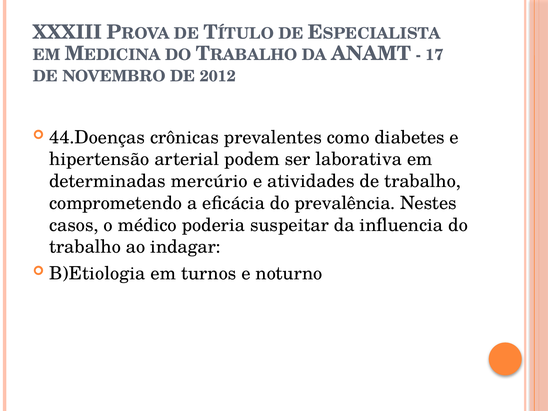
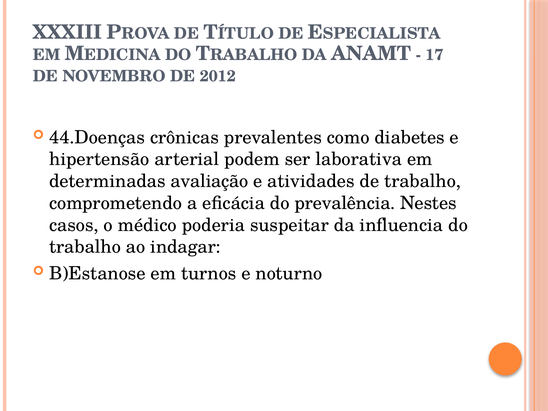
mercúrio: mercúrio -> avaliação (209, 181)
B)Etiologia: B)Etiologia -> B)Estanose (97, 273)
